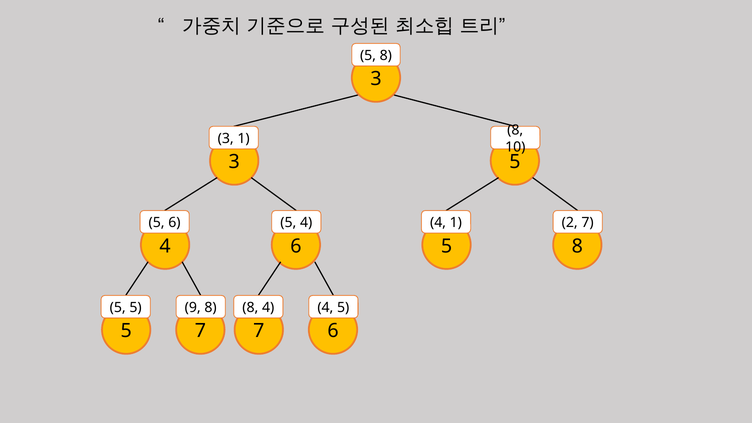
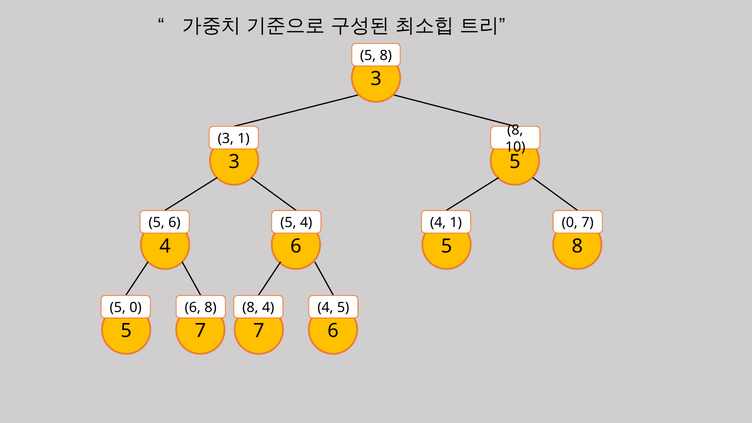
2: 2 -> 0 (570, 223)
5: 5 -> 0 (136, 308)
9: 9 -> 6 (193, 308)
